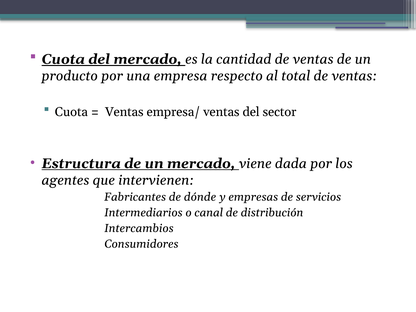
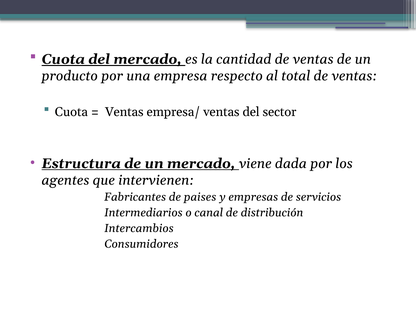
dónde: dónde -> paises (200, 197)
